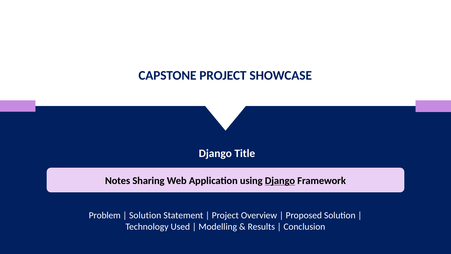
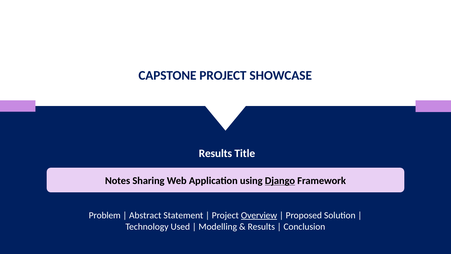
Django: Django -> Results (215, 153)
Solution: Solution -> Abstract (145, 215)
Overview underline: none -> present (259, 215)
